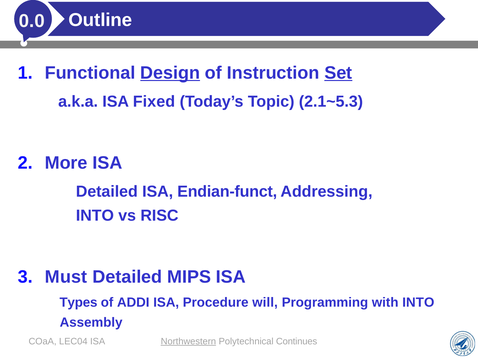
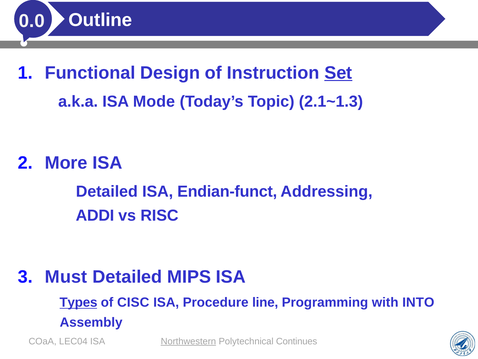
Design underline: present -> none (170, 73)
Fixed: Fixed -> Mode (154, 101)
2.1~5.3: 2.1~5.3 -> 2.1~1.3 (331, 101)
INTO: INTO -> ADDI (95, 215)
Types underline: none -> present (78, 302)
ADDI: ADDI -> CISC (133, 302)
will: will -> line (265, 302)
